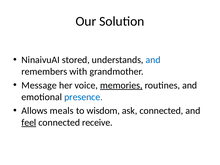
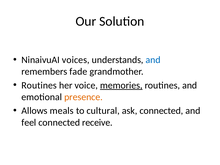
stored: stored -> voices (76, 60)
with: with -> fade (78, 72)
Message: Message -> Routines (39, 85)
presence colour: blue -> orange (83, 97)
wisdom: wisdom -> cultural (103, 111)
feel underline: present -> none (29, 122)
